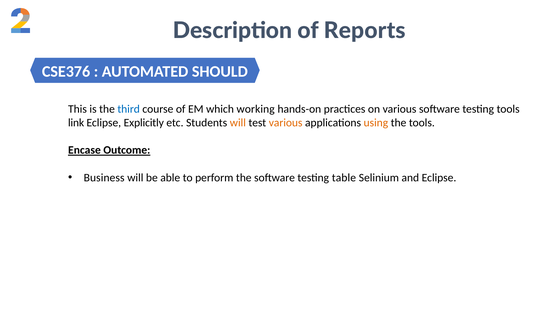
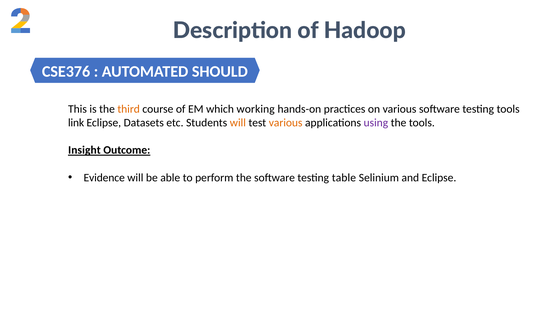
Reports: Reports -> Hadoop (365, 31)
third colour: blue -> orange (129, 109)
Explicitly: Explicitly -> Datasets (144, 123)
using colour: orange -> purple (376, 123)
Encase: Encase -> Insight (84, 150)
Business: Business -> Evidence (104, 178)
